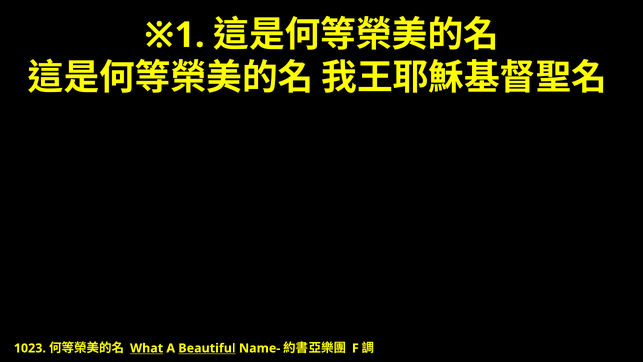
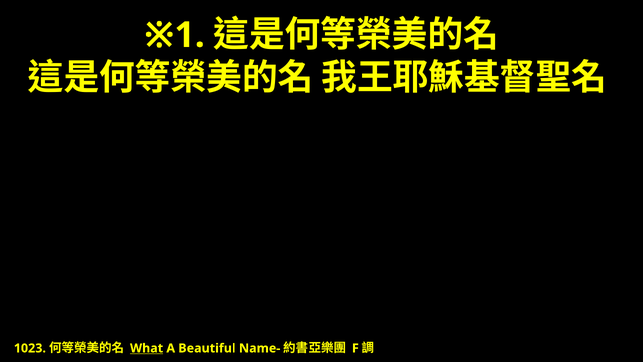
Beautiful underline: present -> none (207, 348)
